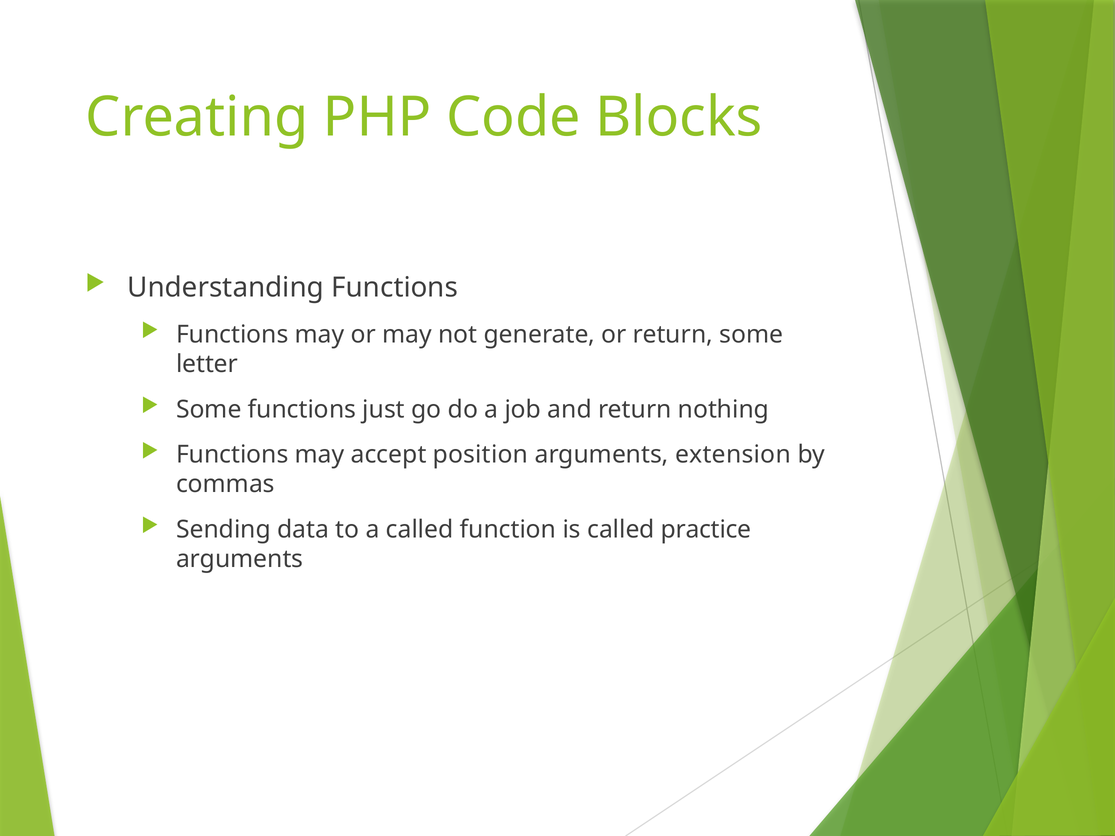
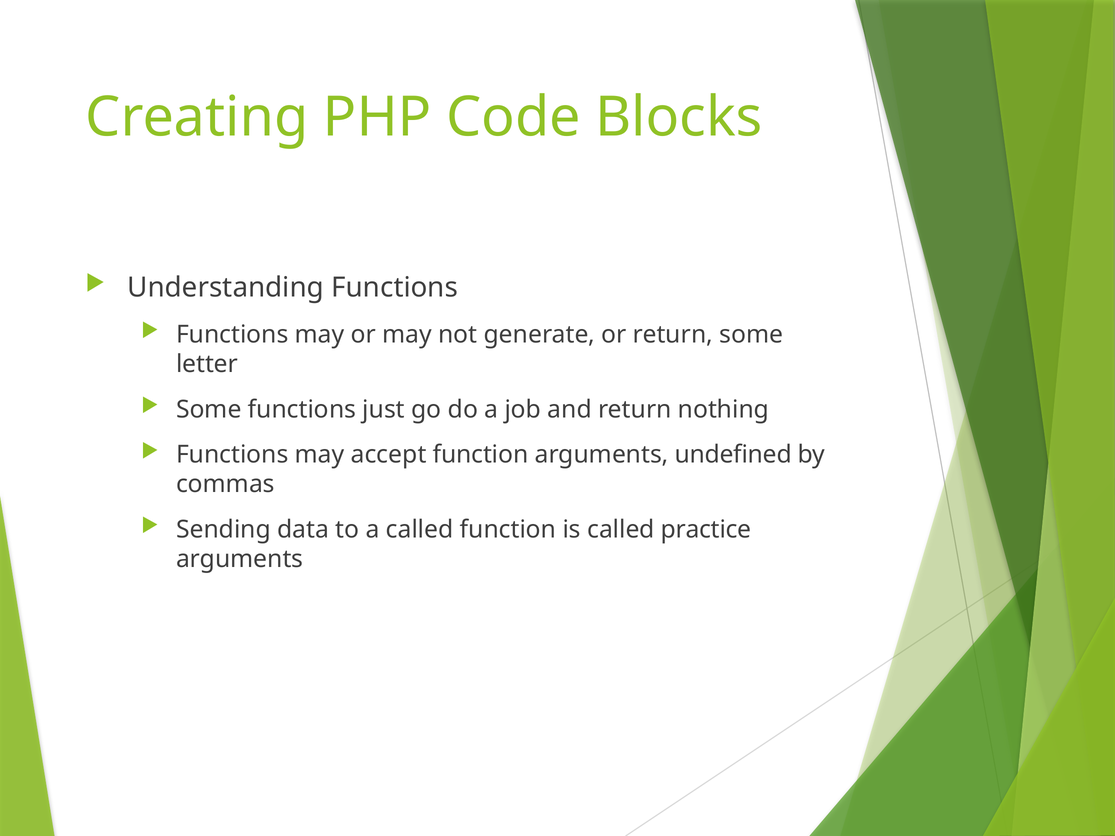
accept position: position -> function (481, 455)
extension: extension -> undefined (733, 455)
